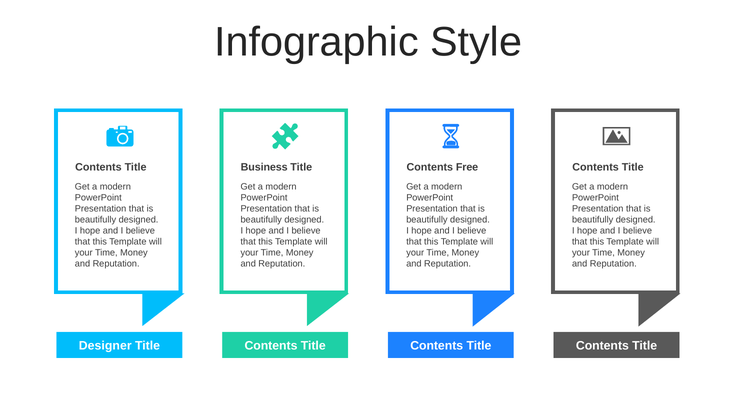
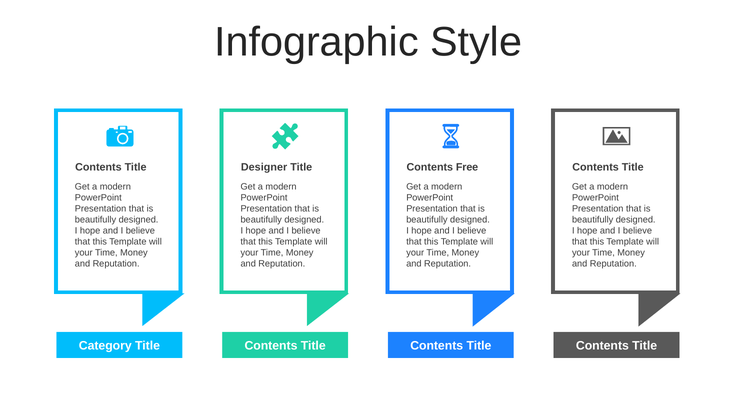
Business: Business -> Designer (264, 167)
Designer: Designer -> Category (105, 346)
